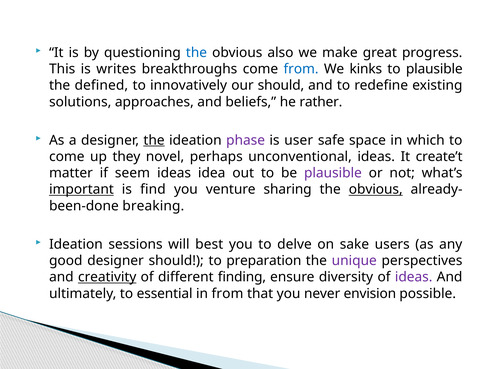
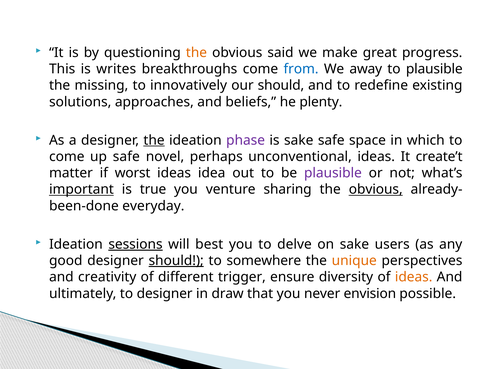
the colour: blue -> orange (196, 53)
also: also -> said (280, 53)
kinks: kinks -> away (366, 69)
defined: defined -> missing (101, 85)
rather: rather -> plenty (321, 102)
is user: user -> sake (299, 140)
up they: they -> safe (126, 157)
seem: seem -> worst (133, 173)
find: find -> true (153, 189)
breaking: breaking -> everyday (153, 206)
sessions underline: none -> present (135, 244)
should underline: none -> present (176, 261)
preparation: preparation -> somewhere (264, 261)
unique colour: purple -> orange (354, 261)
creativity underline: present -> none (107, 277)
finding: finding -> trigger (242, 277)
ideas colour: purple -> orange (414, 277)
to essential: essential -> designer (165, 293)
in from: from -> draw (228, 293)
